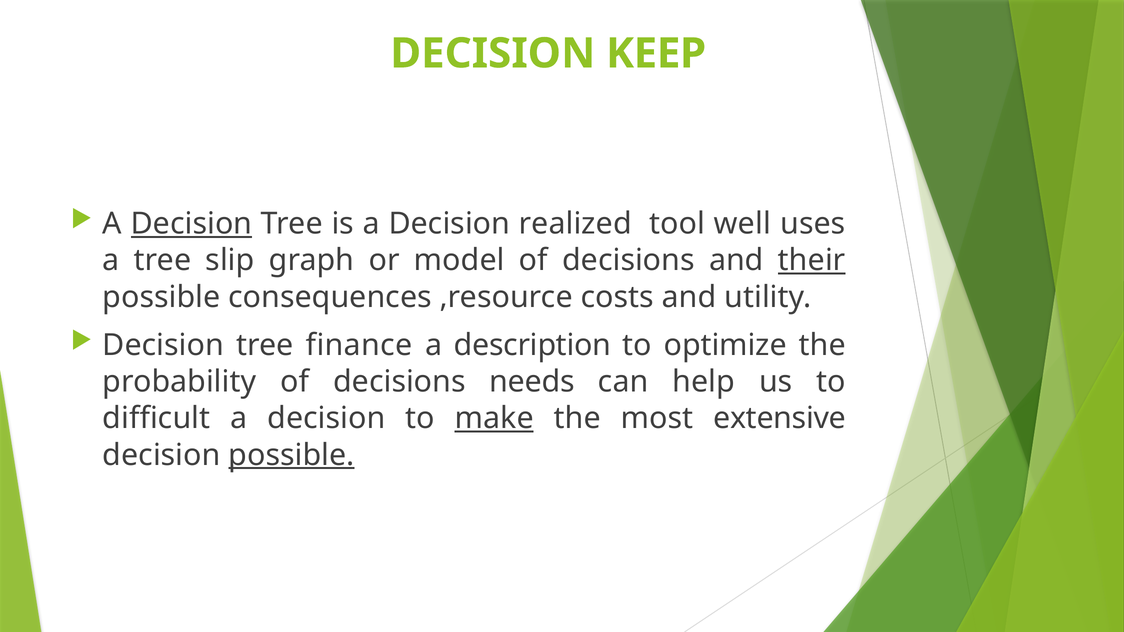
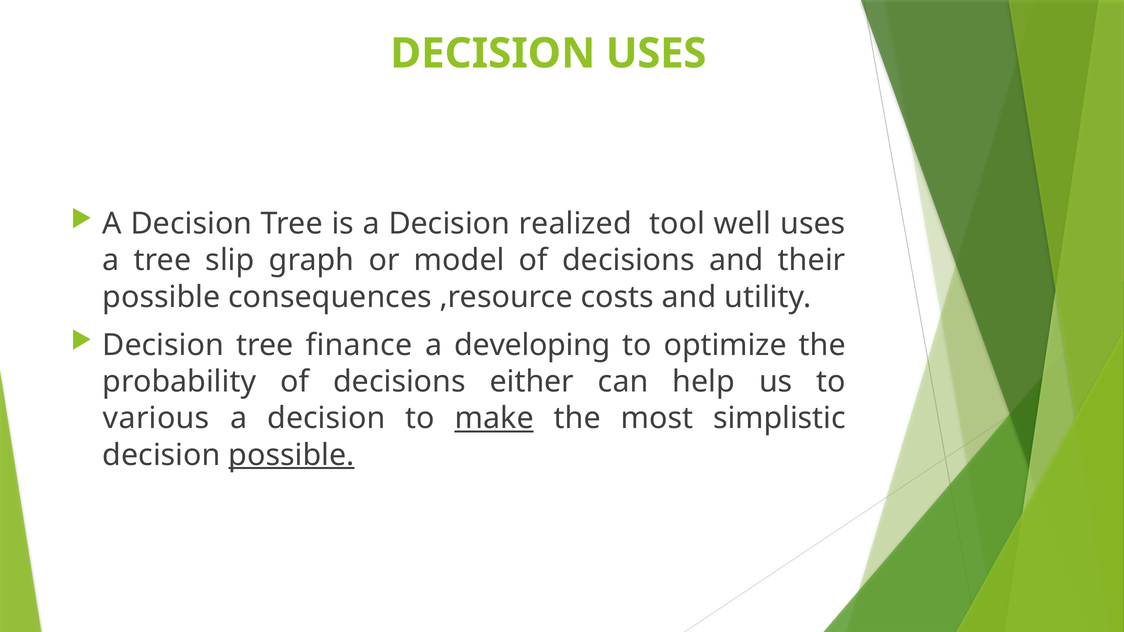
DECISION KEEP: KEEP -> USES (656, 54)
Decision underline: present -> none (191, 224)
their underline: present -> none (812, 260)
description: description -> developing (532, 345)
needs: needs -> either (532, 382)
difficult: difficult -> various (156, 419)
extensive: extensive -> simplistic (779, 419)
